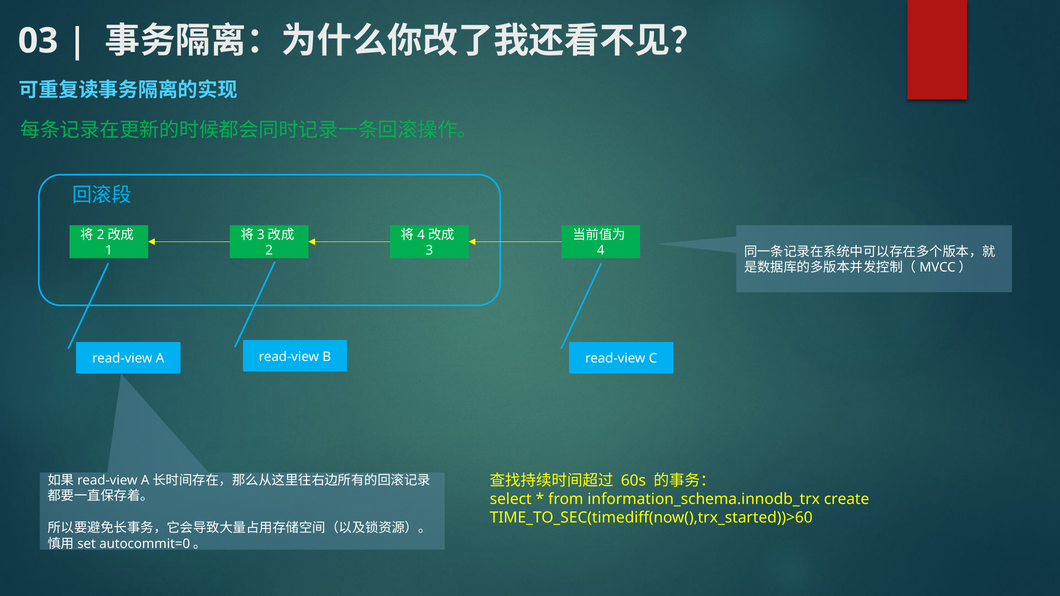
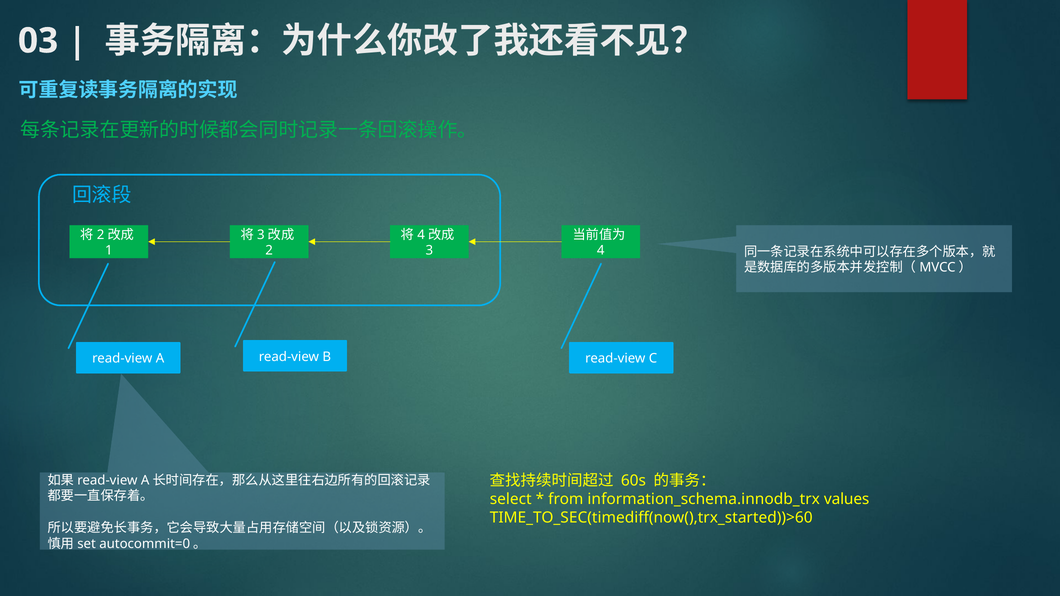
create: create -> values (847, 499)
